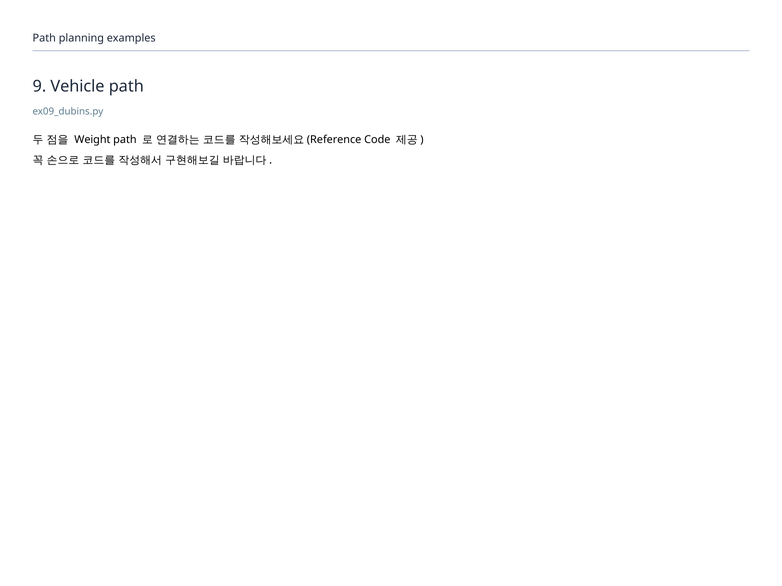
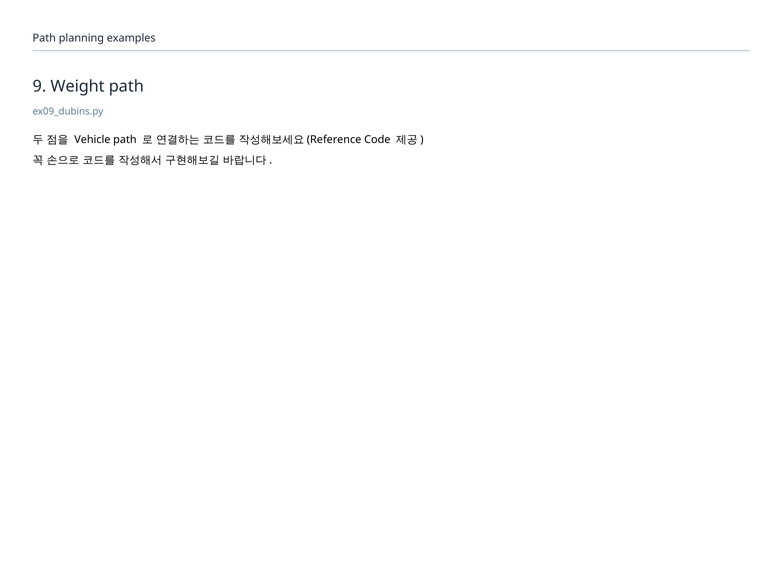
Vehicle: Vehicle -> Weight (78, 86)
Weight: Weight -> Vehicle (92, 140)
